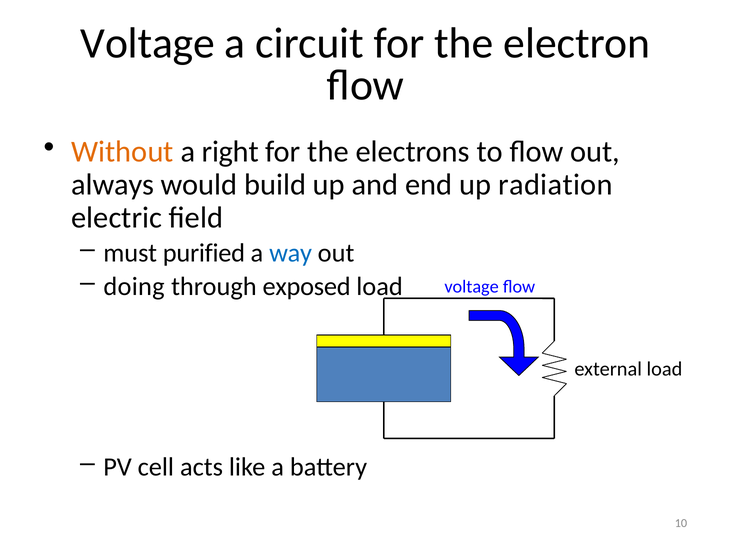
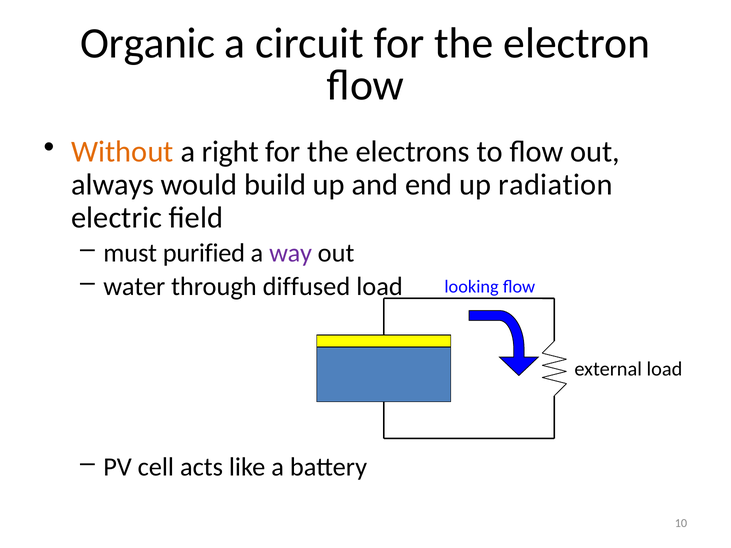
Voltage: Voltage -> Organic (148, 43)
way colour: blue -> purple (291, 253)
doing: doing -> water (134, 287)
exposed: exposed -> diffused (306, 287)
voltage: voltage -> looking (472, 287)
